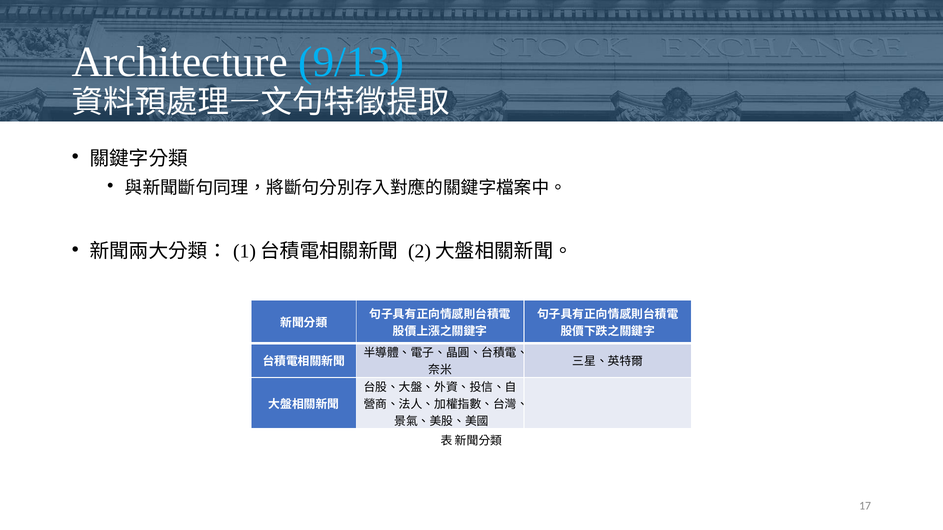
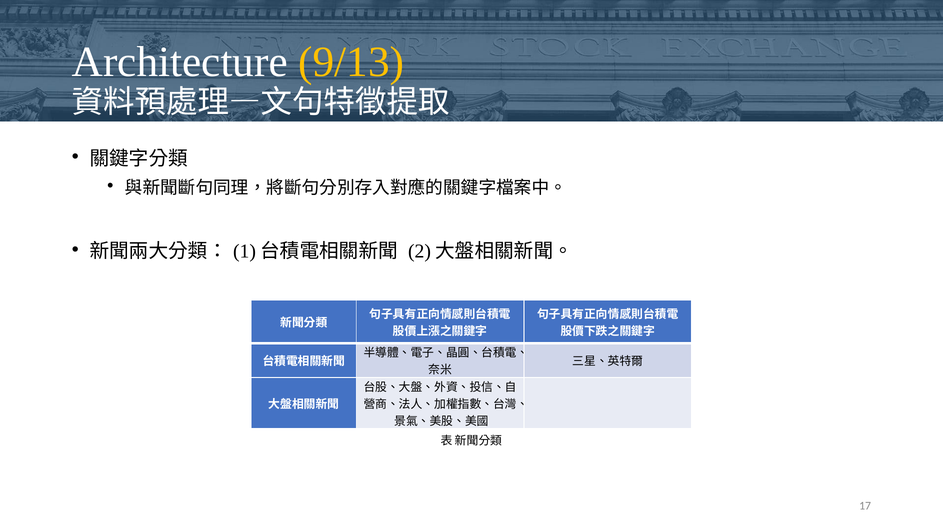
9/13 colour: light blue -> yellow (351, 62)
